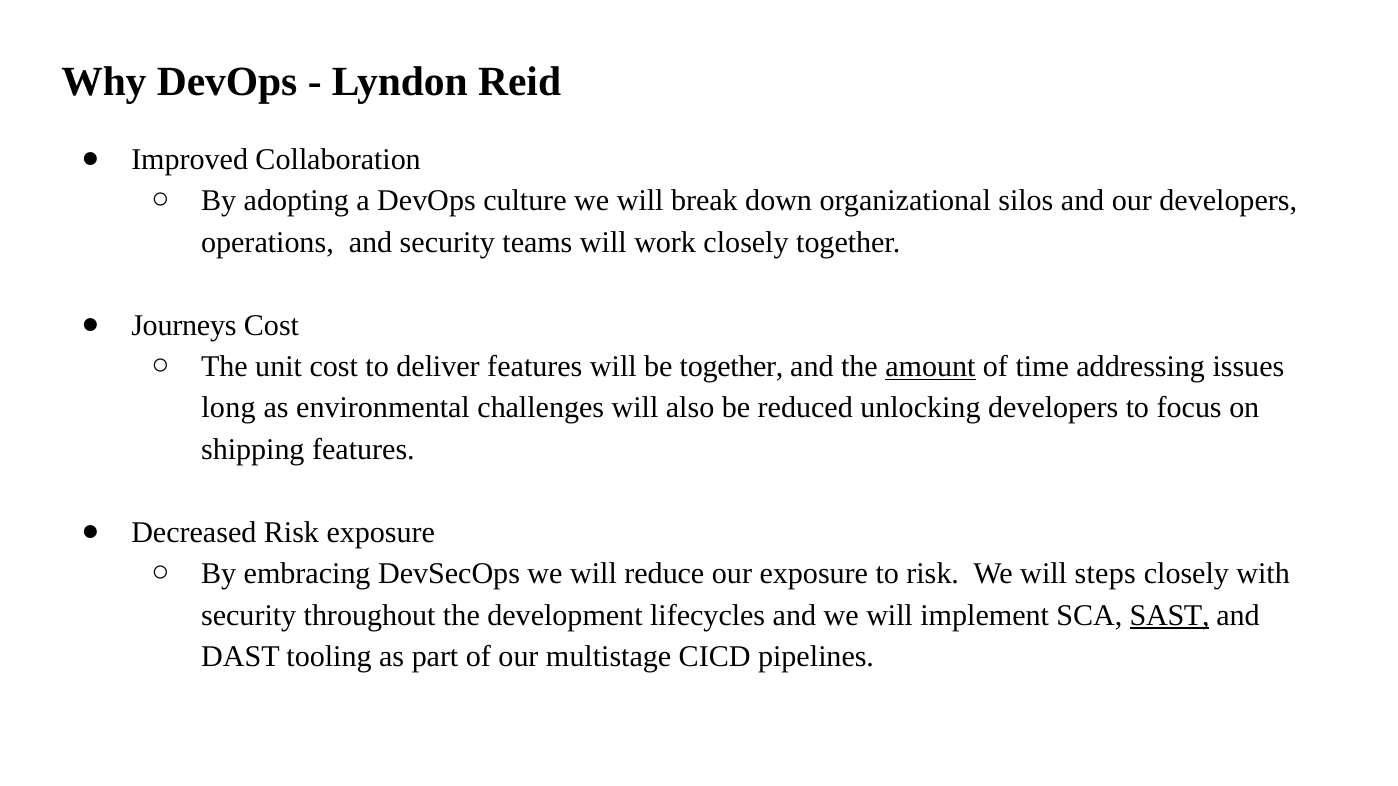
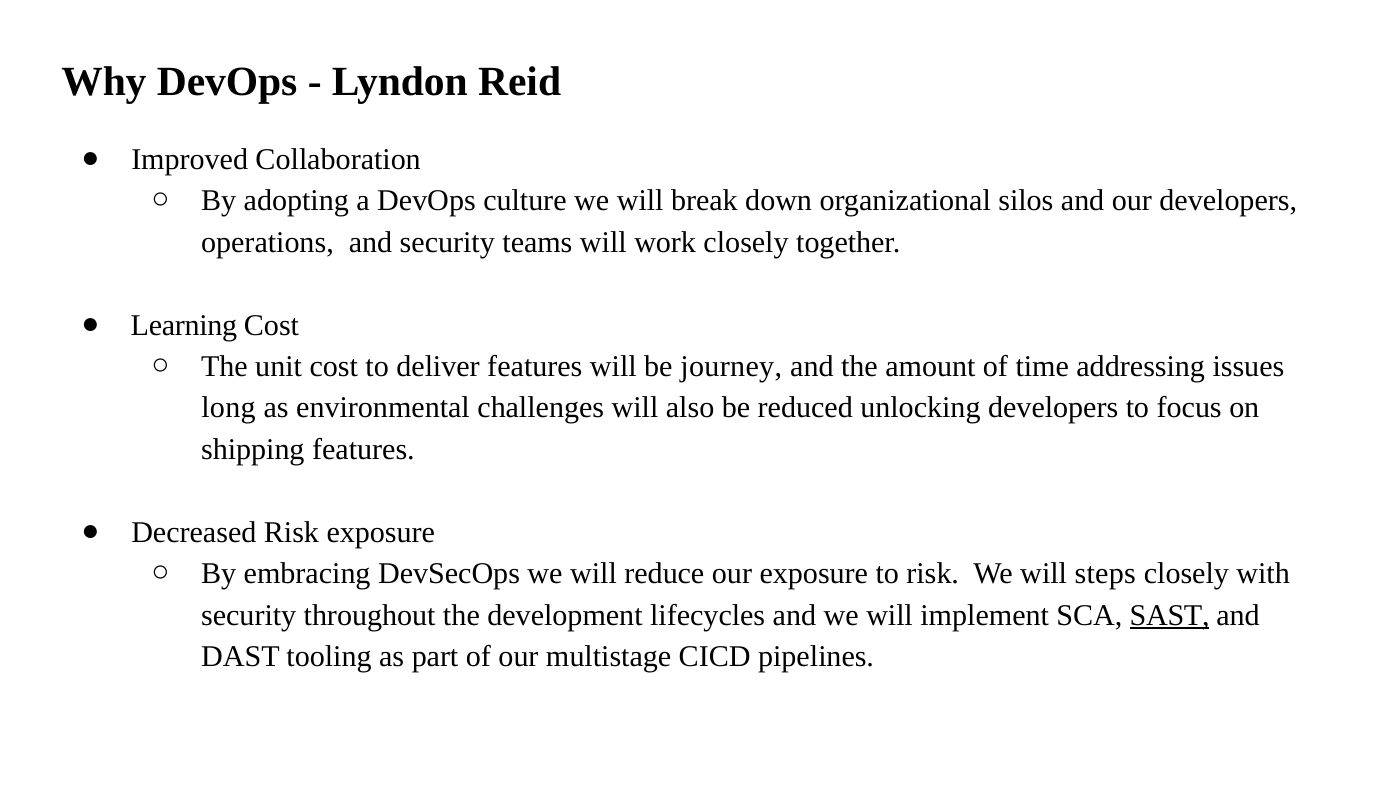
Journeys: Journeys -> Learning (184, 325)
be together: together -> journey (731, 367)
amount underline: present -> none (930, 367)
